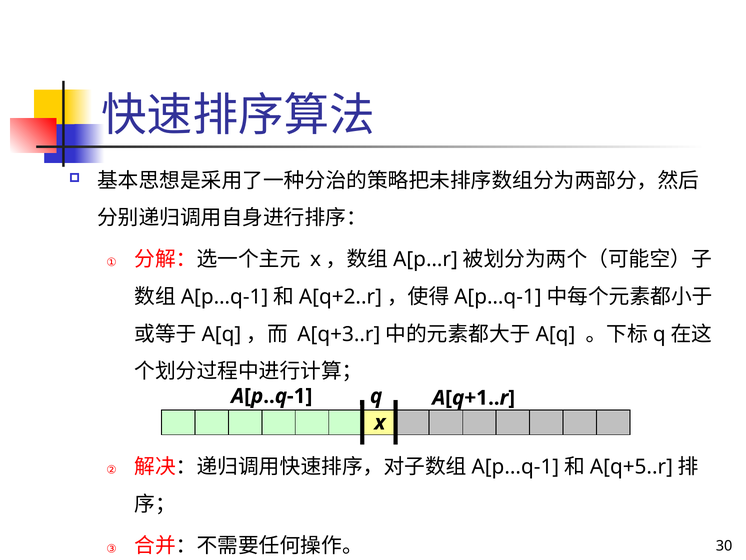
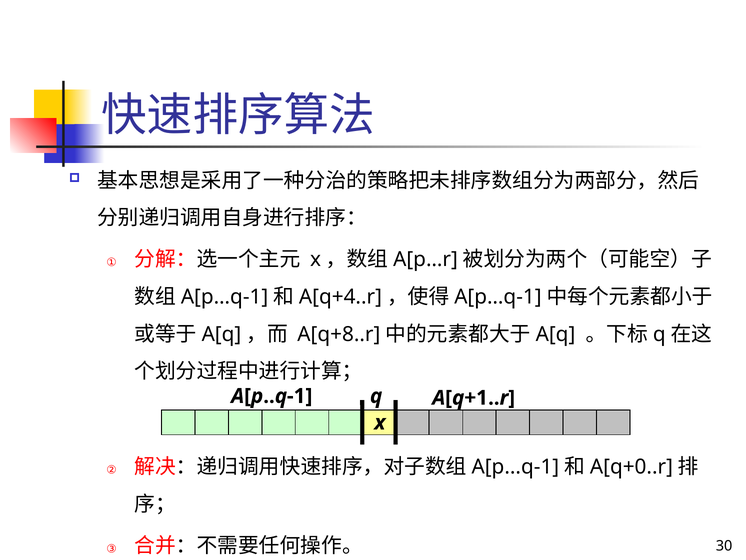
A[q+2..r: A[q+2..r -> A[q+4..r (340, 297)
A[q+3..r: A[q+3..r -> A[q+8..r (339, 334)
A[q+5..r: A[q+5..r -> A[q+0..r (631, 467)
